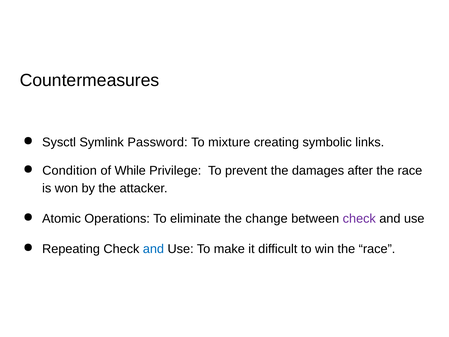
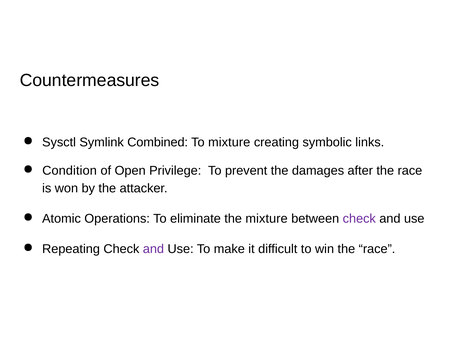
Password: Password -> Combined (158, 142)
While: While -> Open (130, 171)
the change: change -> mixture (267, 218)
and colour: blue -> purple (153, 249)
